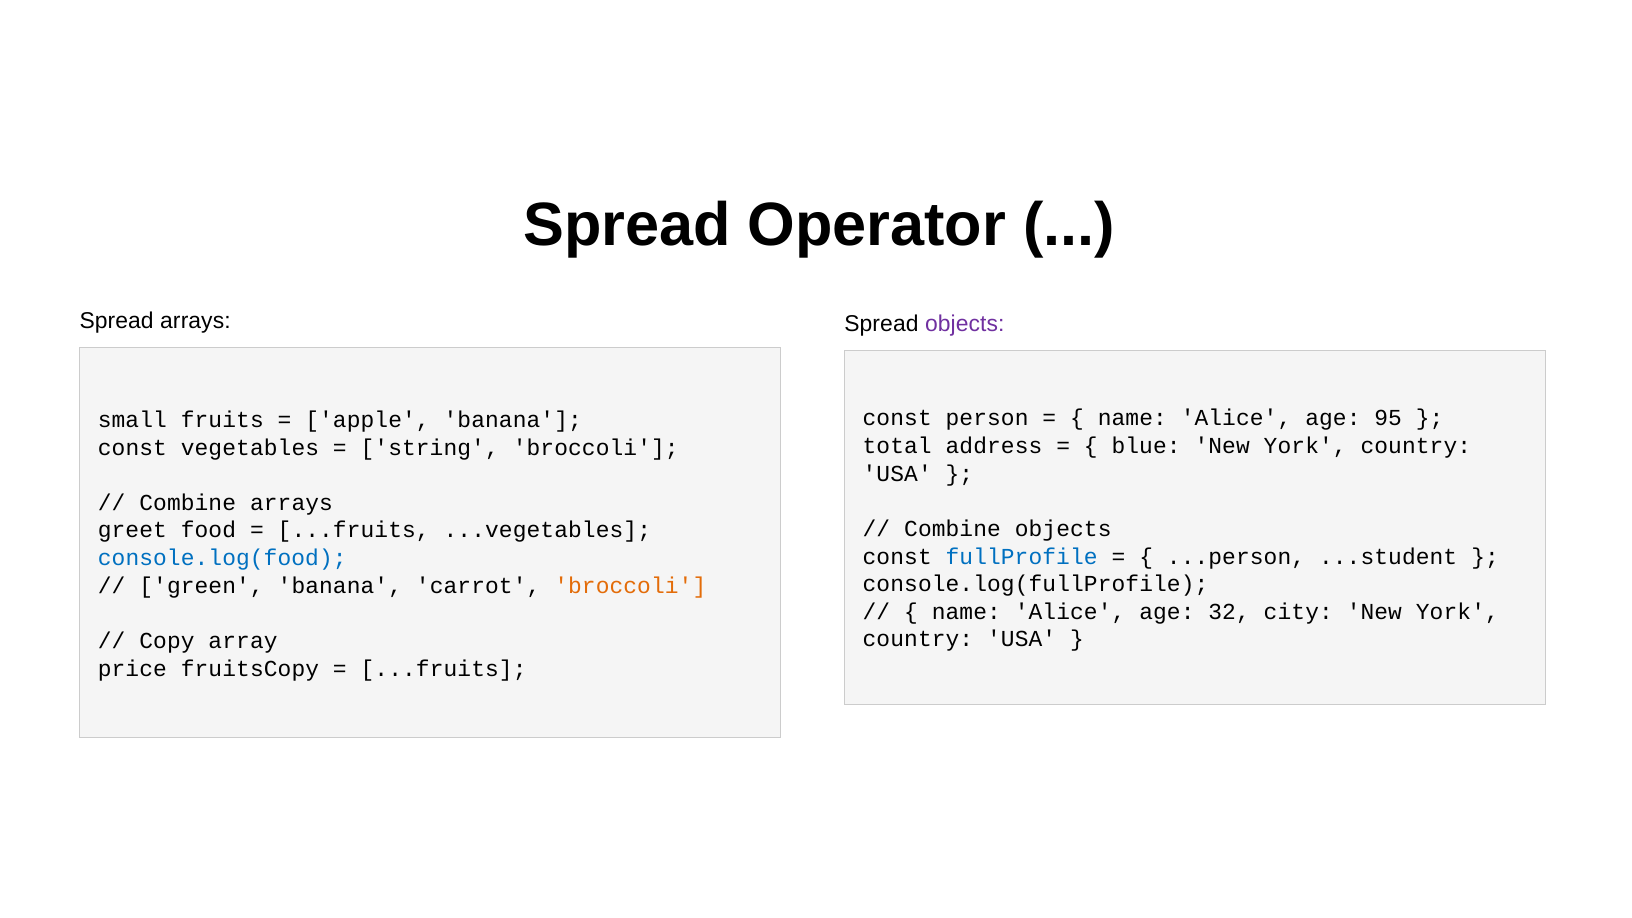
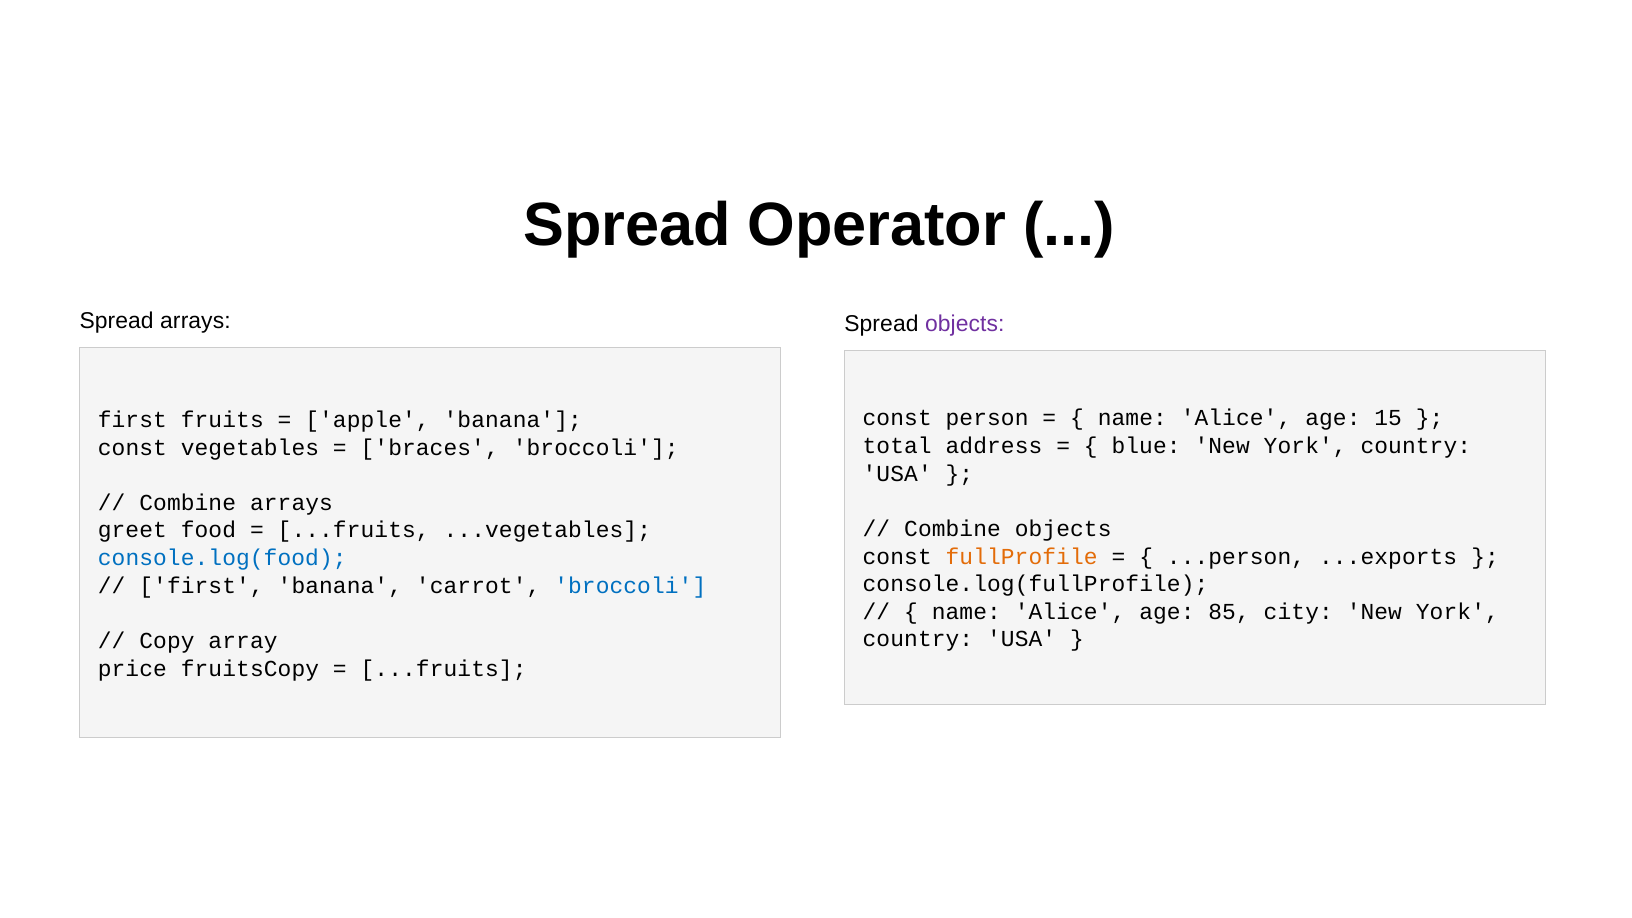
95: 95 -> 15 (1388, 418)
small: small -> first (132, 420)
string: string -> braces (430, 448)
fullProfile colour: blue -> orange (1022, 557)
...student: ...student -> ...exports (1388, 557)
green: green -> first (202, 586)
broccoli colour: orange -> blue (630, 586)
32: 32 -> 85 (1229, 612)
